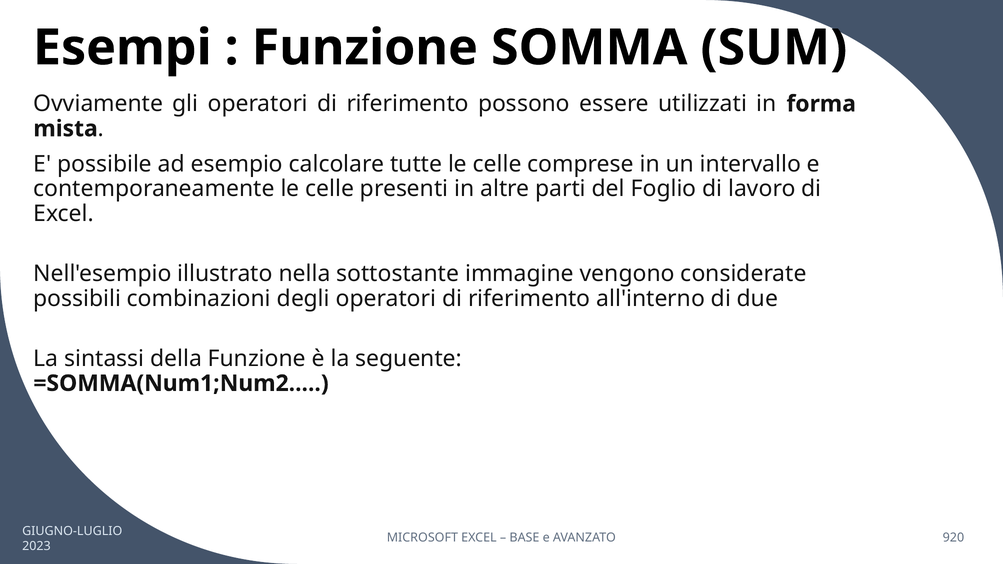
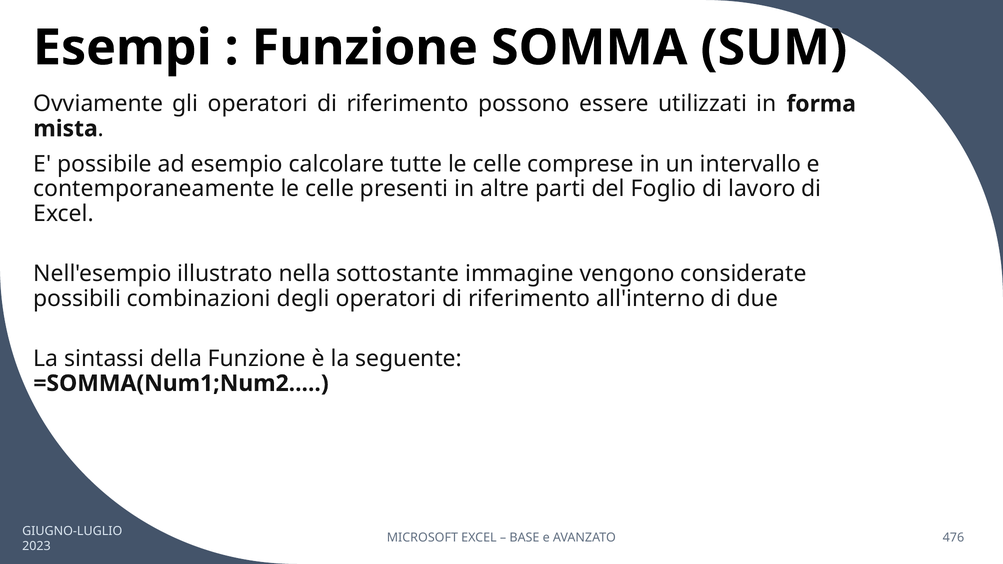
920: 920 -> 476 (953, 538)
